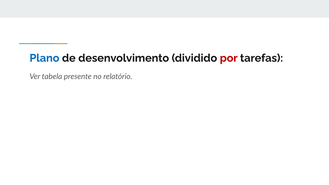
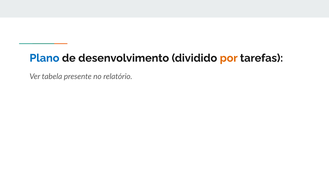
por colour: red -> orange (229, 58)
